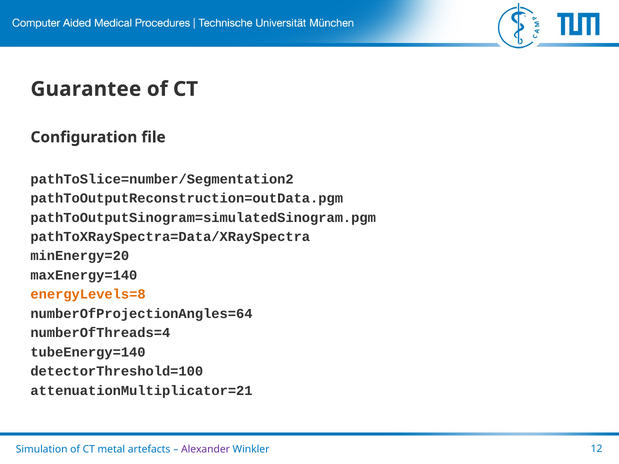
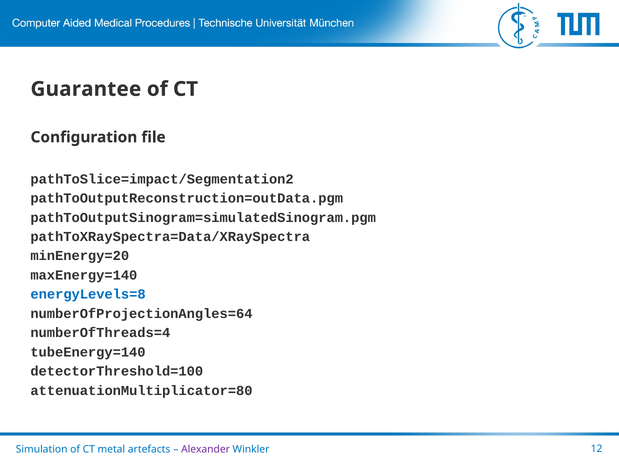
pathToSlice=number/Segmentation2: pathToSlice=number/Segmentation2 -> pathToSlice=impact/Segmentation2 (162, 179)
energyLevels=8 colour: orange -> blue (88, 295)
attenuationMultiplicator=21: attenuationMultiplicator=21 -> attenuationMultiplicator=80 (142, 391)
